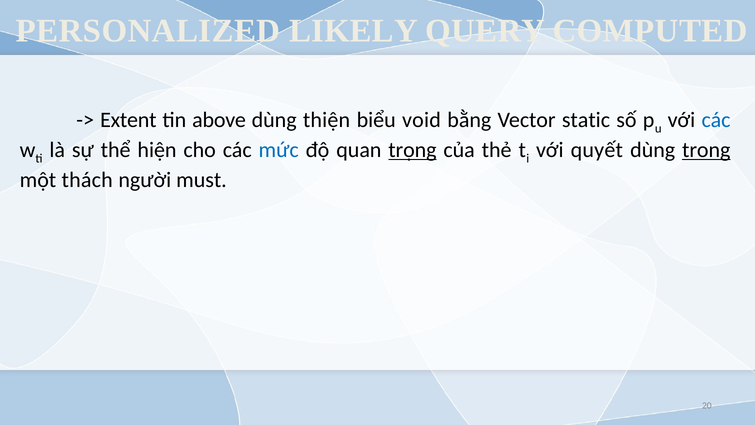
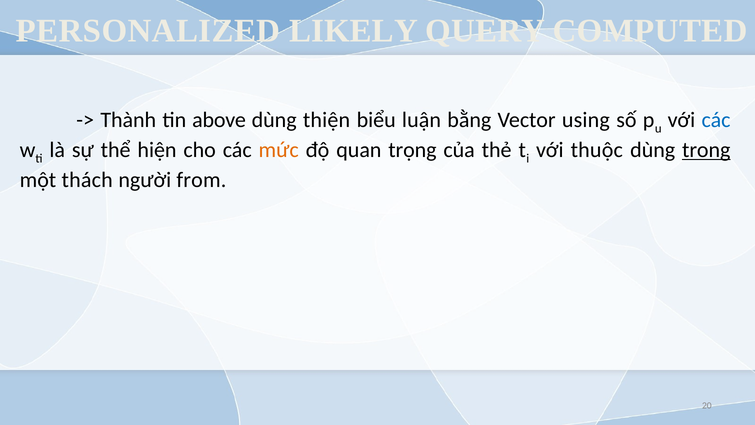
Extent: Extent -> Thành (128, 120)
void: void -> luận (422, 120)
static: static -> using (586, 120)
mức colour: blue -> orange (279, 150)
trọng underline: present -> none (412, 150)
quyết: quyết -> thuộc (597, 150)
must: must -> from (201, 180)
